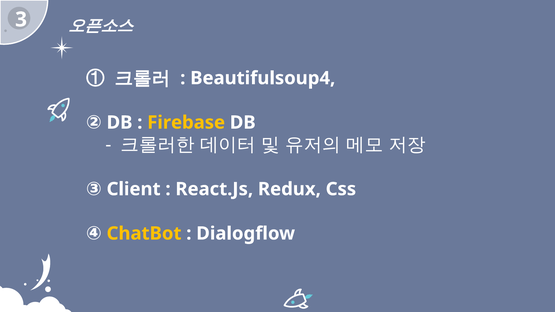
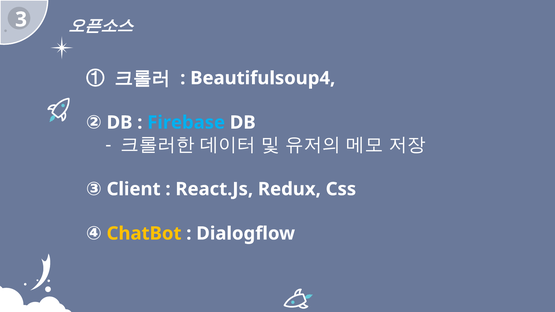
Firebase colour: yellow -> light blue (186, 123)
